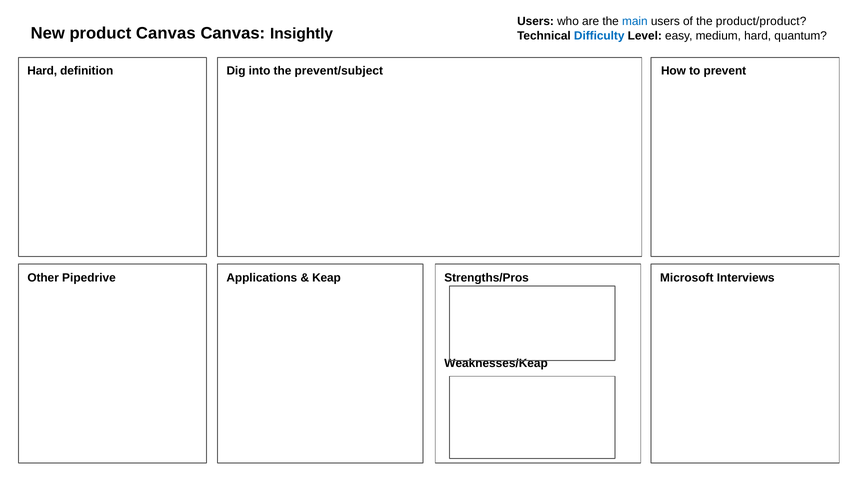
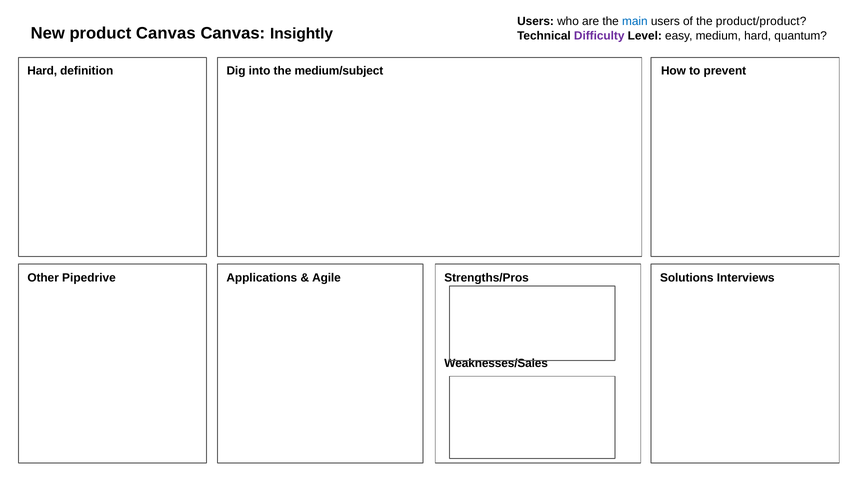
Difficulty colour: blue -> purple (599, 36)
prevent/subject: prevent/subject -> medium/subject (339, 71)
Keap: Keap -> Agile (326, 278)
Microsoft: Microsoft -> Solutions (687, 278)
Weaknesses/Keap: Weaknesses/Keap -> Weaknesses/Sales (496, 363)
